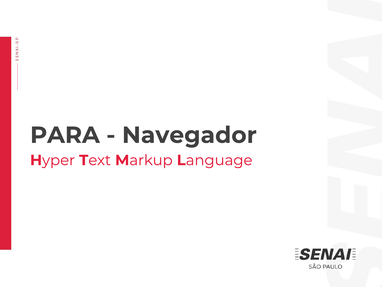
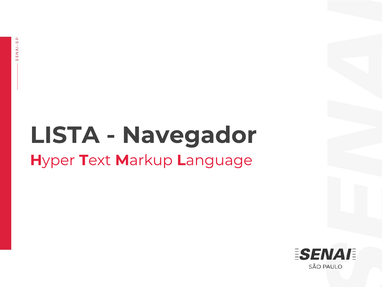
PARA: PARA -> LISTA (65, 135)
